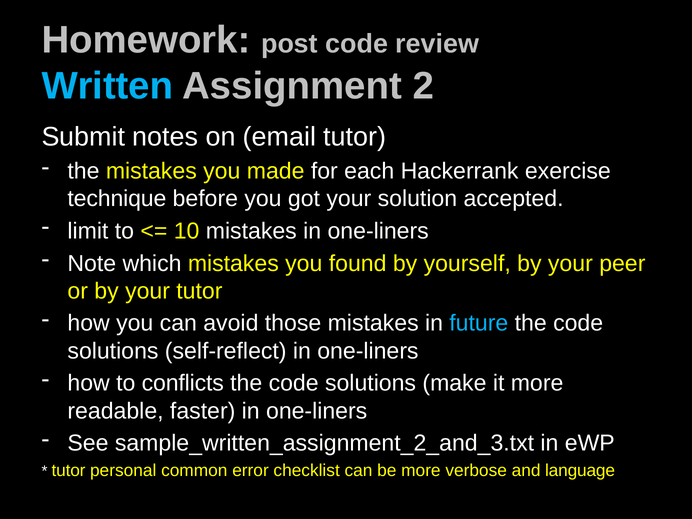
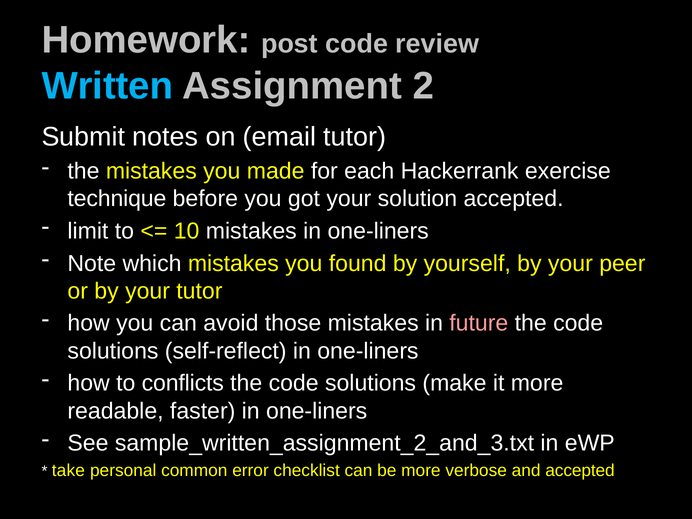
future colour: light blue -> pink (479, 323)
tutor: tutor -> take (68, 471)
and language: language -> accepted (580, 471)
